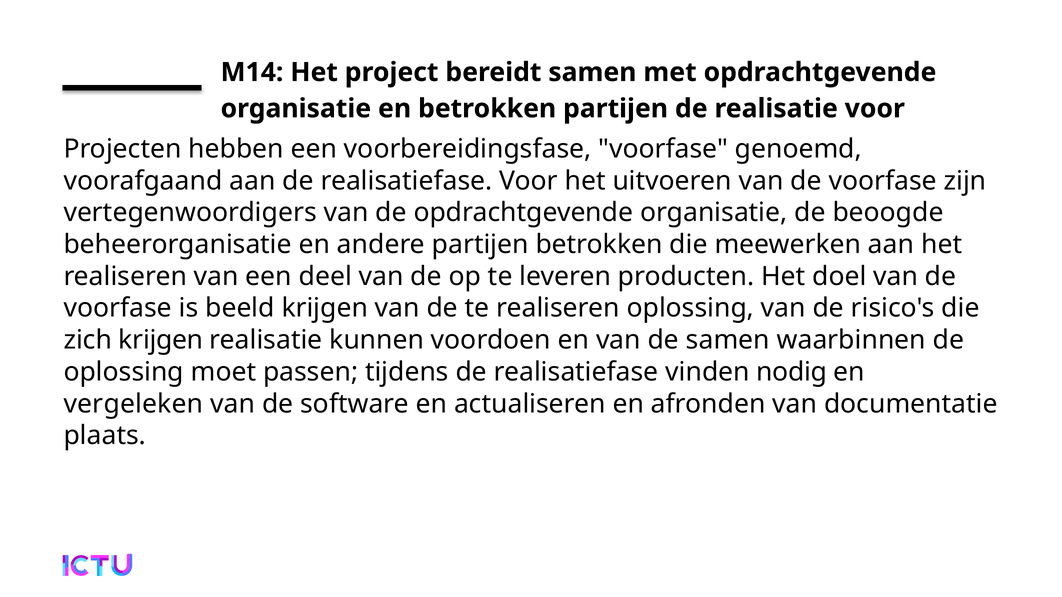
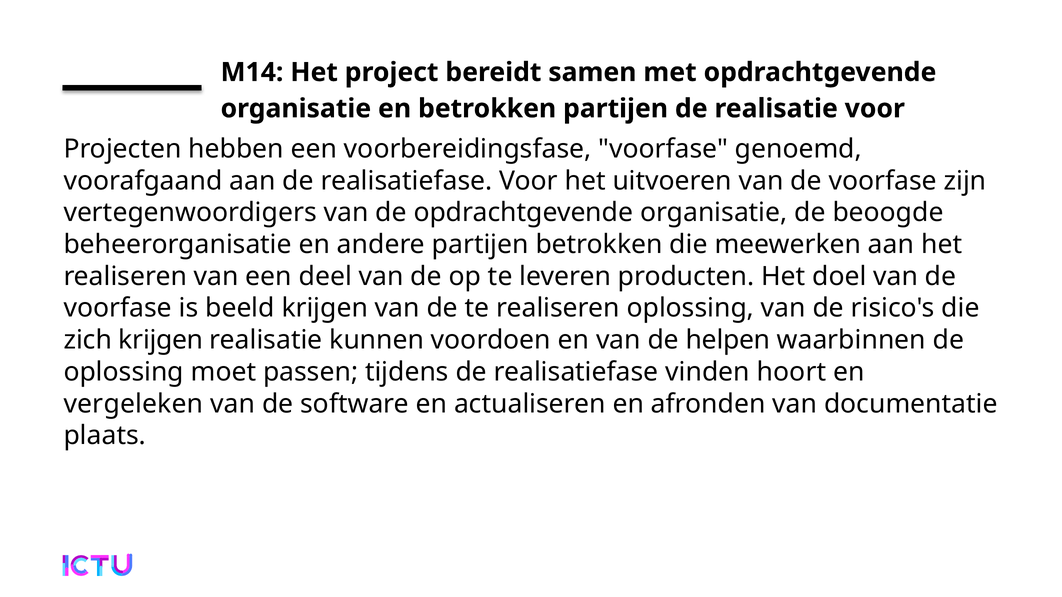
de samen: samen -> helpen (728, 340)
nodig: nodig -> hoort (791, 372)
